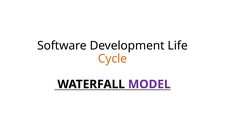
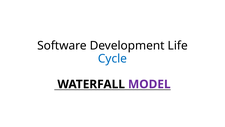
Cycle colour: orange -> blue (112, 58)
